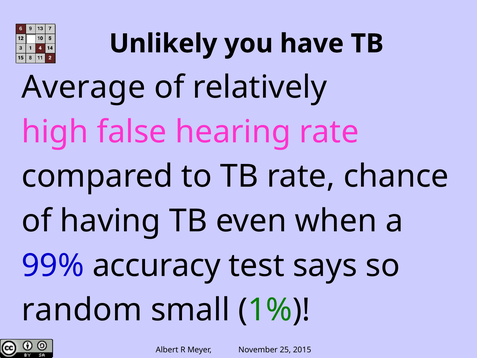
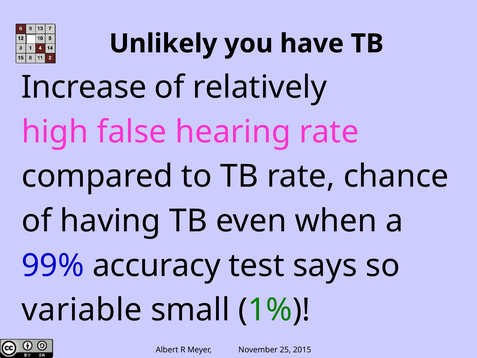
Average: Average -> Increase (84, 87)
random: random -> variable (82, 310)
